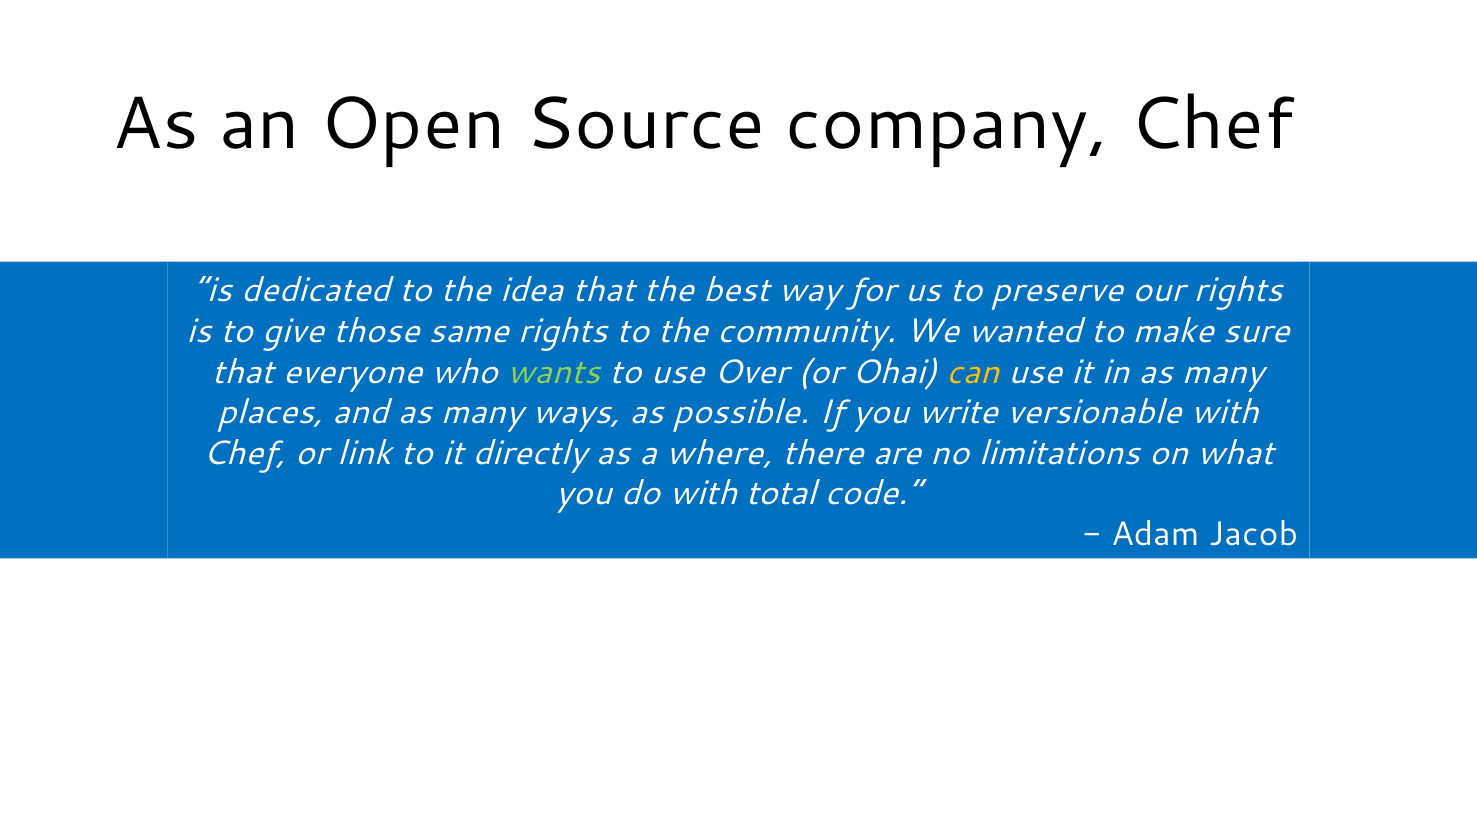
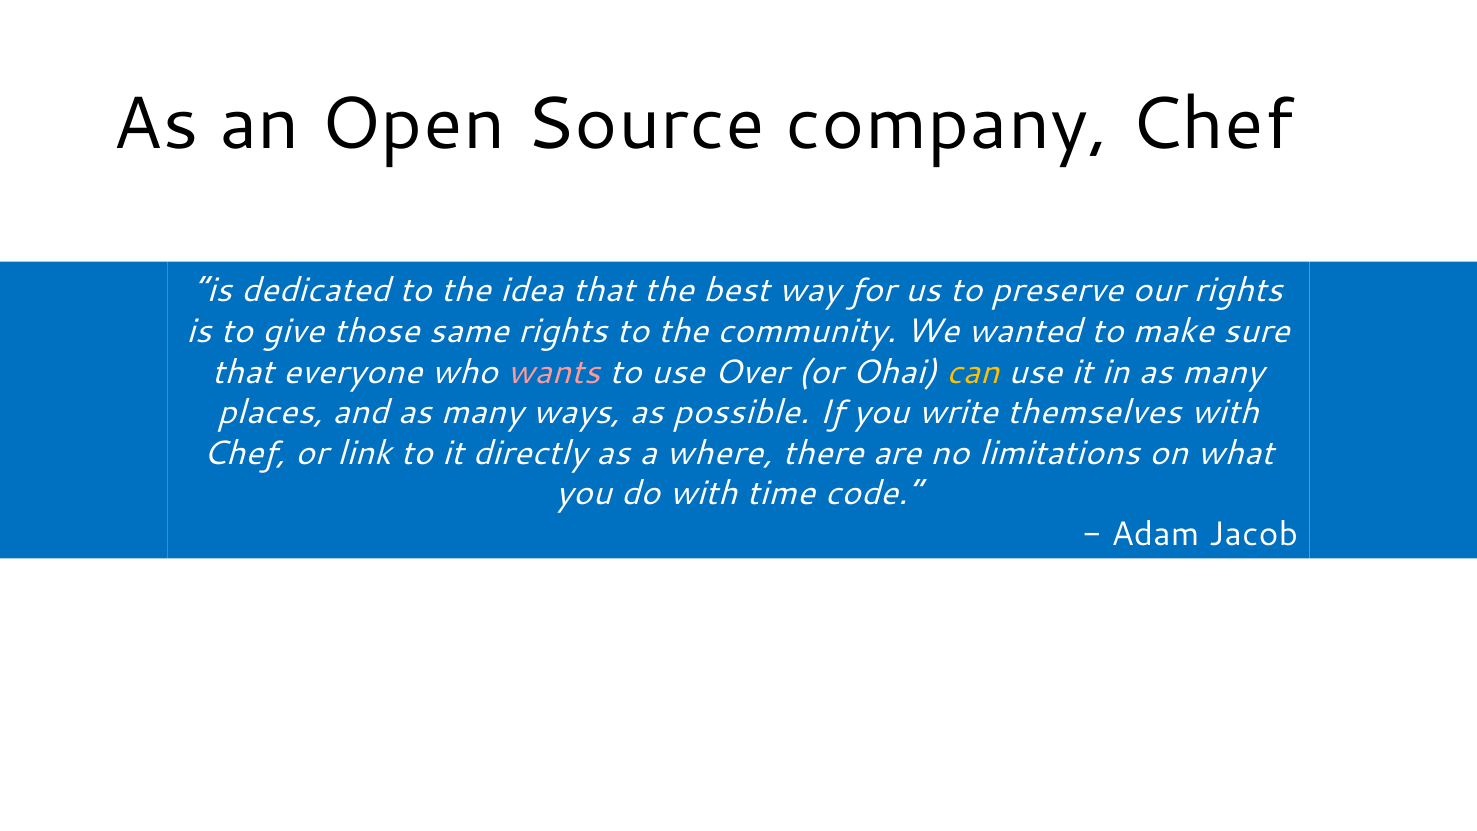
wants colour: light green -> pink (554, 372)
versionable: versionable -> themselves (1094, 412)
total: total -> time (781, 494)
